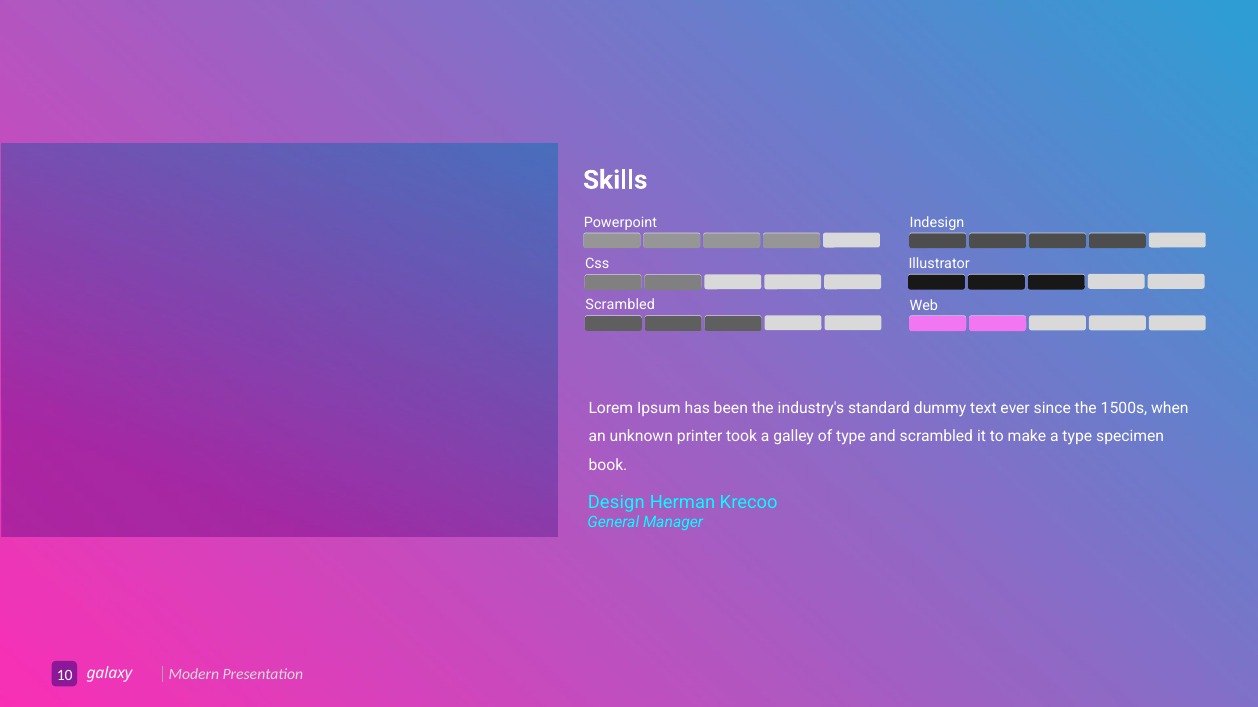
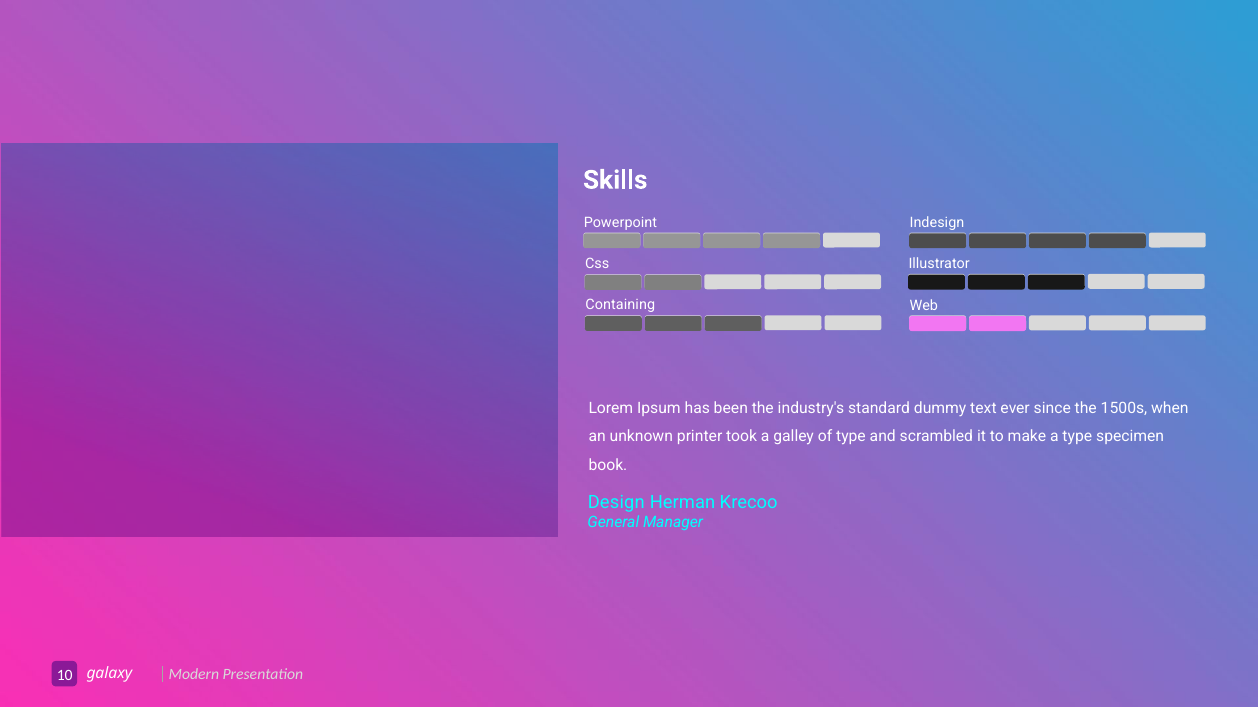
Scrambled: Scrambled -> Containing (620, 305)
